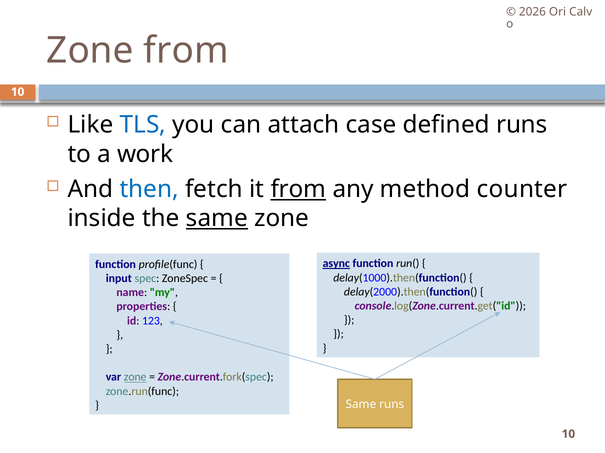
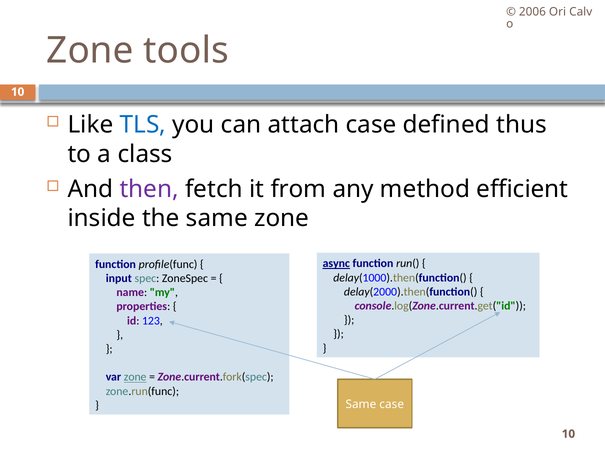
2026: 2026 -> 2006 (532, 12)
Zone from: from -> tools (186, 50)
defined runs: runs -> thus (522, 125)
work: work -> class (145, 154)
then colour: blue -> purple (149, 190)
from underline: present -> none (298, 190)
counter: counter -> efficient (522, 190)
same underline: present -> none (217, 219)
Same runs: runs -> case (392, 405)
